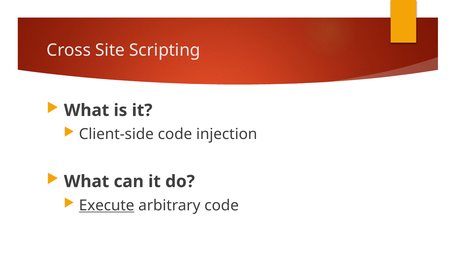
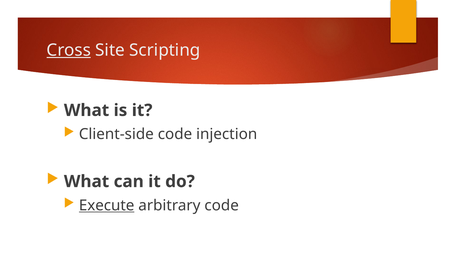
Cross underline: none -> present (69, 50)
